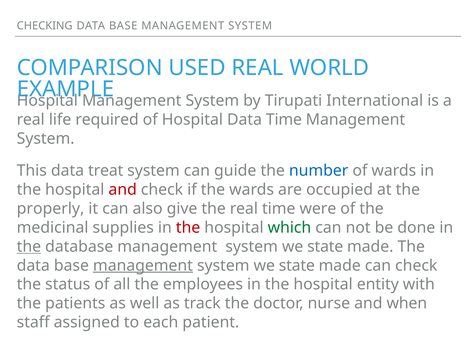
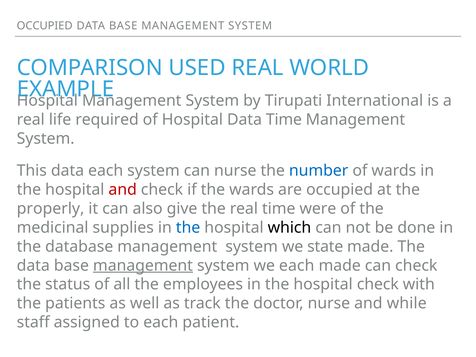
CHECKING: CHECKING -> OCCUPIED (45, 26)
data treat: treat -> each (106, 171)
can guide: guide -> nurse (235, 171)
the colour: red -> blue (188, 228)
which colour: green -> black (289, 228)
the underline: present -> none (29, 247)
state: state -> each (297, 265)
hospital entity: entity -> check (378, 284)
when: when -> while (407, 303)
